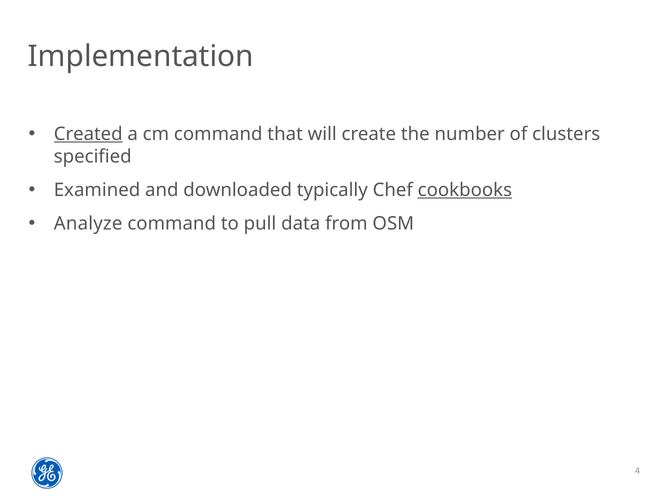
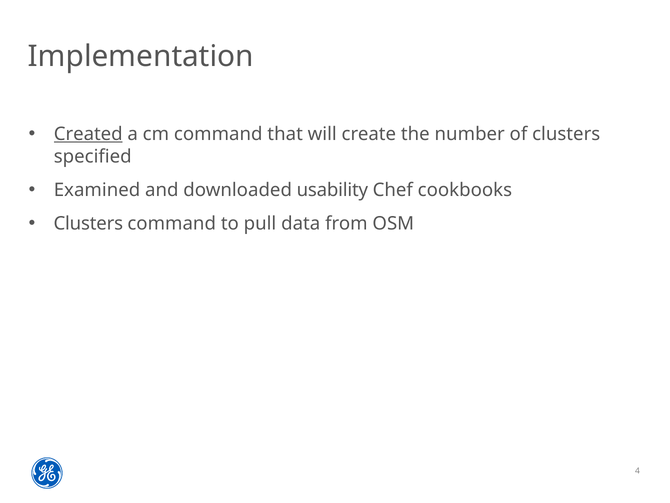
typically: typically -> usability (332, 190)
cookbooks underline: present -> none (465, 190)
Analyze: Analyze -> Clusters (88, 223)
